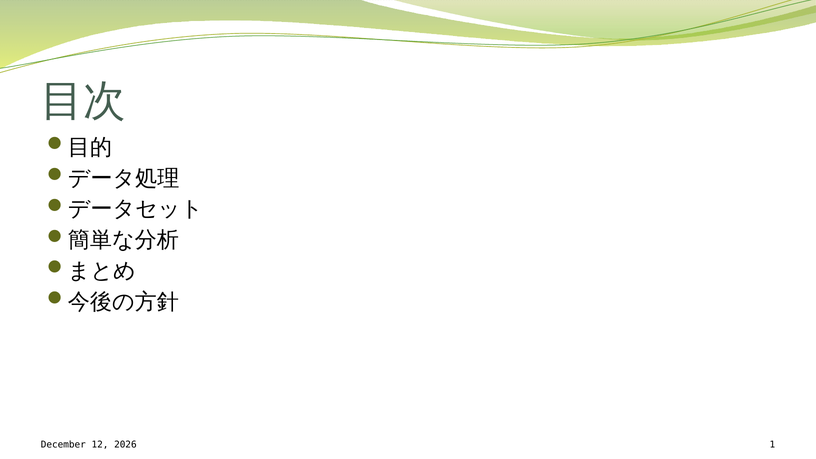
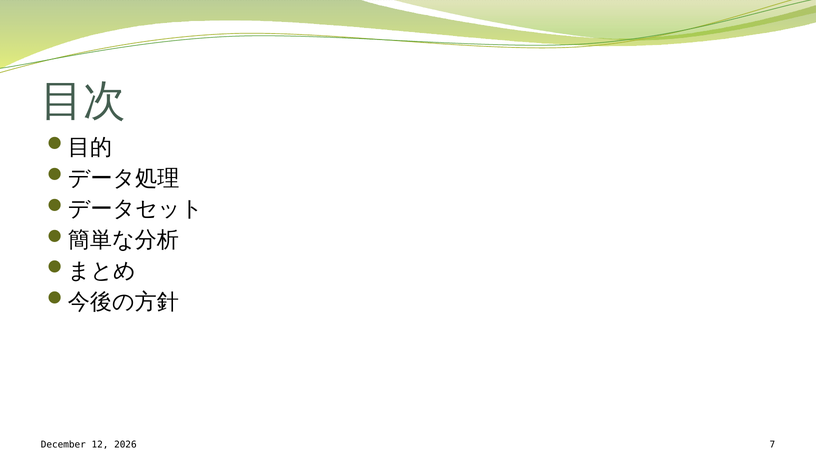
1: 1 -> 7 (772, 445)
